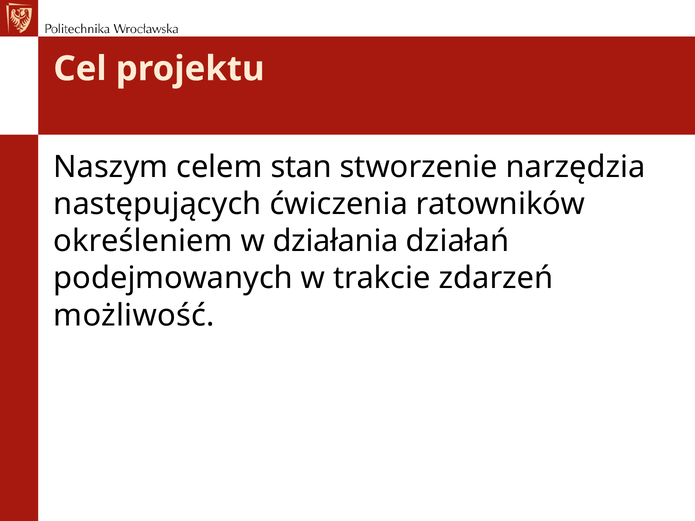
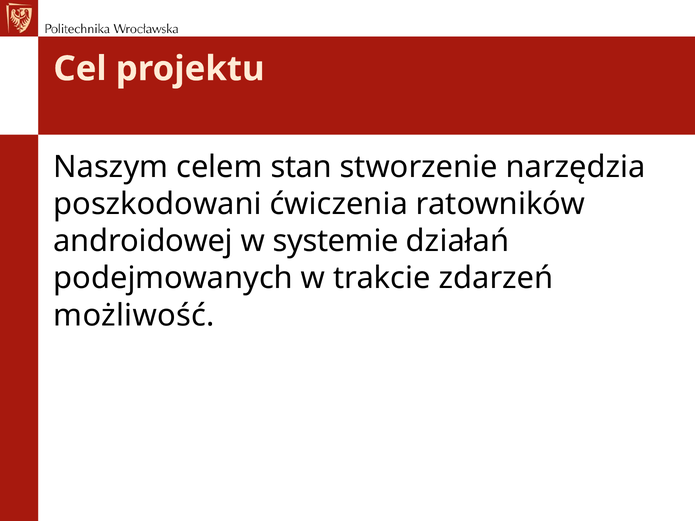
następujących: następujących -> poszkodowani (158, 204)
określeniem: określeniem -> androidowej (143, 241)
działania: działania -> systemie (336, 241)
